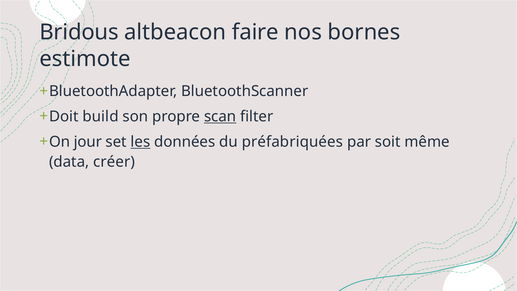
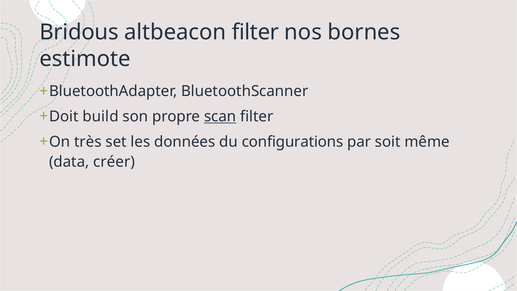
altbeacon faire: faire -> filter (255, 32)
jour: jour -> très (88, 142)
les underline: present -> none (140, 142)
préfabriquées: préfabriquées -> configurations (293, 142)
